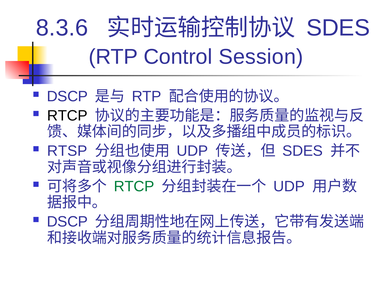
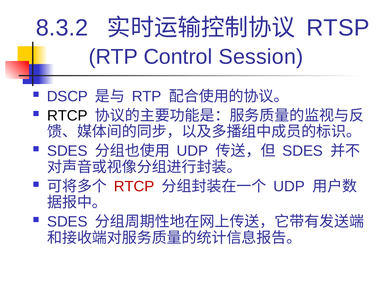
8.3.6: 8.3.6 -> 8.3.2 (62, 28)
SDES: SDES -> RTSP (338, 28)
RTSP: RTSP -> SDES (67, 151)
RTCP colour: green -> red (134, 186)
DSCP: DSCP -> SDES (67, 221)
